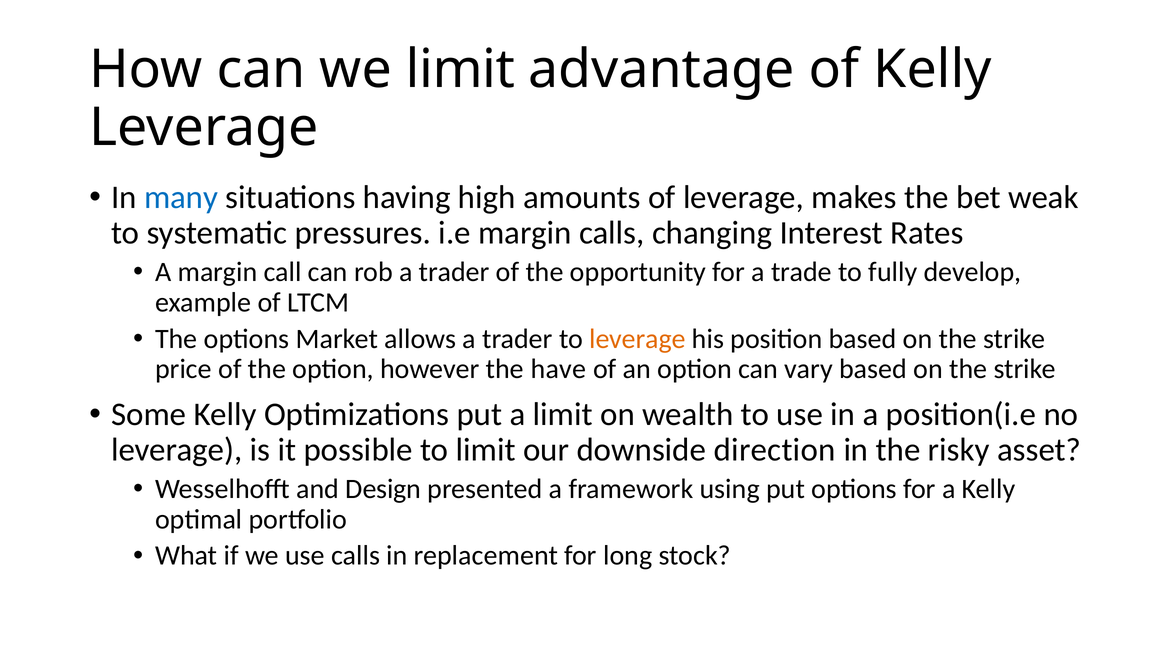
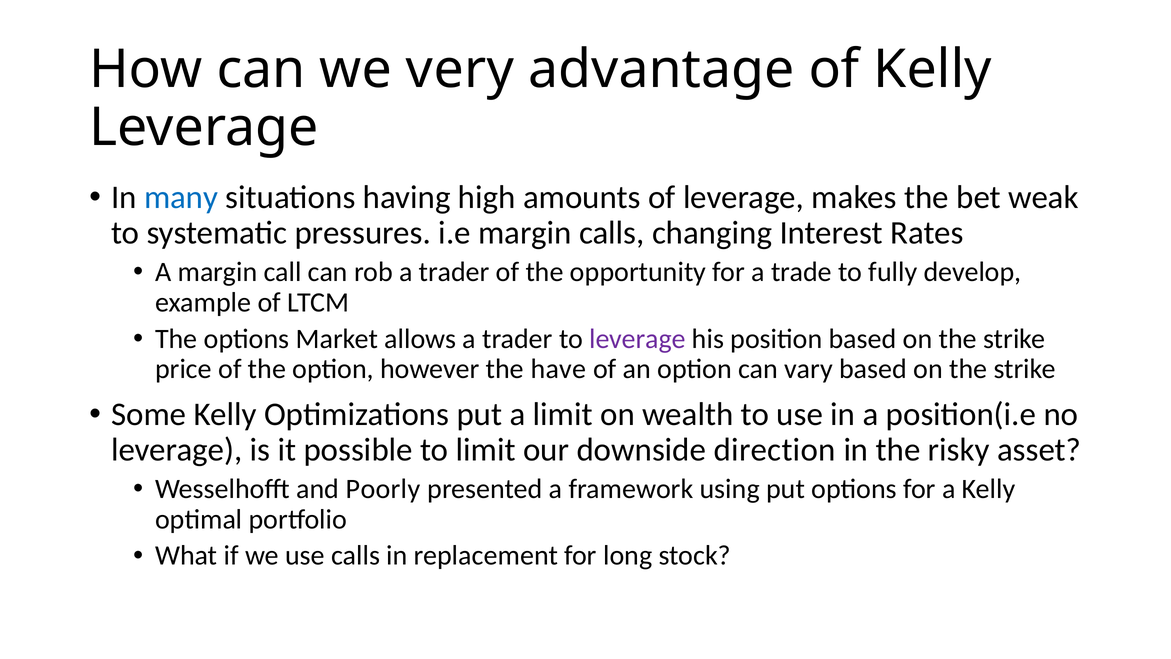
we limit: limit -> very (460, 69)
leverage colour: orange -> purple (637, 339)
Design: Design -> Poorly (383, 489)
